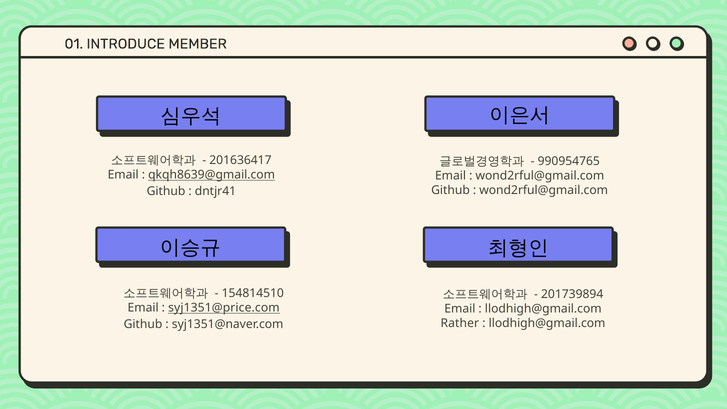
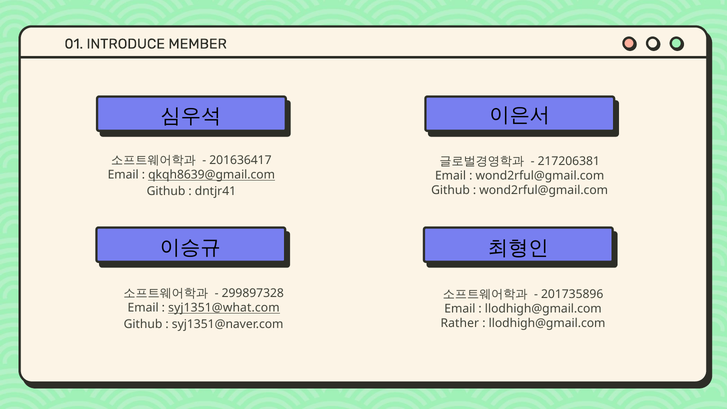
990954765: 990954765 -> 217206381 (569, 161)
154814510: 154814510 -> 299897328 (253, 293)
201739894: 201739894 -> 201735896 (572, 294)
syj1351@price.com: syj1351@price.com -> syj1351@what.com (224, 308)
